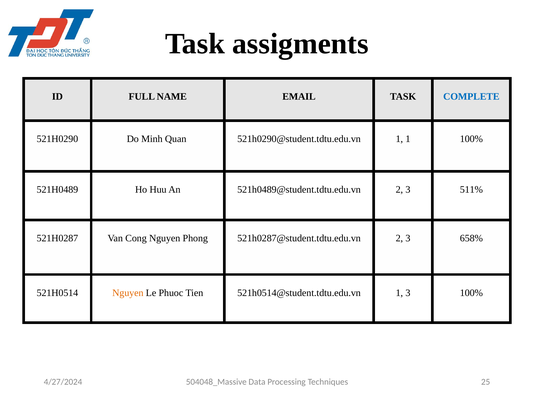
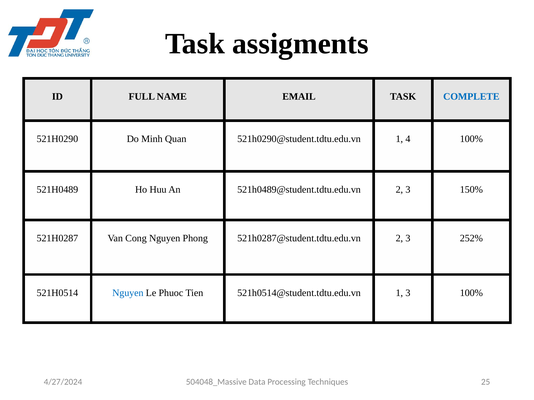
1 1: 1 -> 4 (408, 139)
511%: 511% -> 150% (471, 190)
658%: 658% -> 252% (471, 239)
Nguyen colour: orange -> blue (128, 293)
